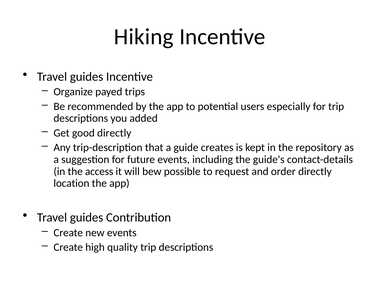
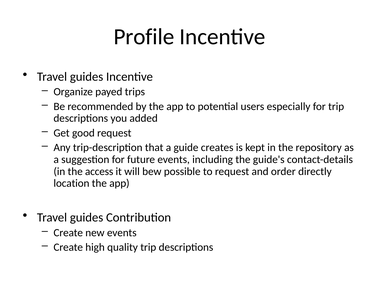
Hiking: Hiking -> Profile (144, 37)
good directly: directly -> request (114, 133)
